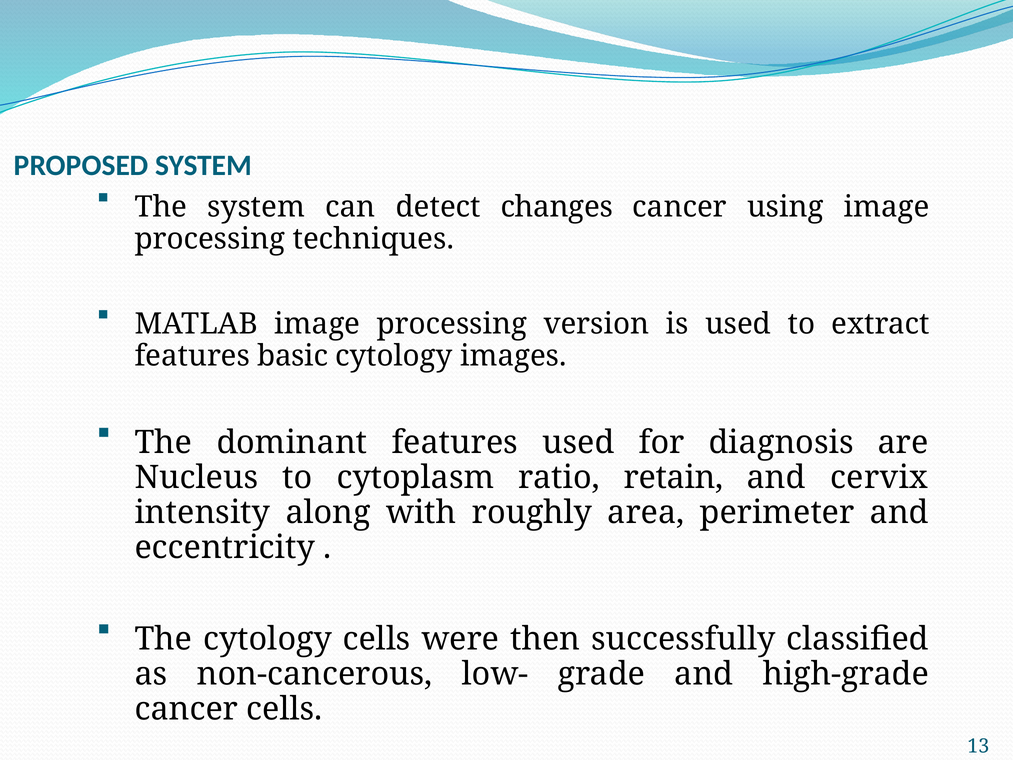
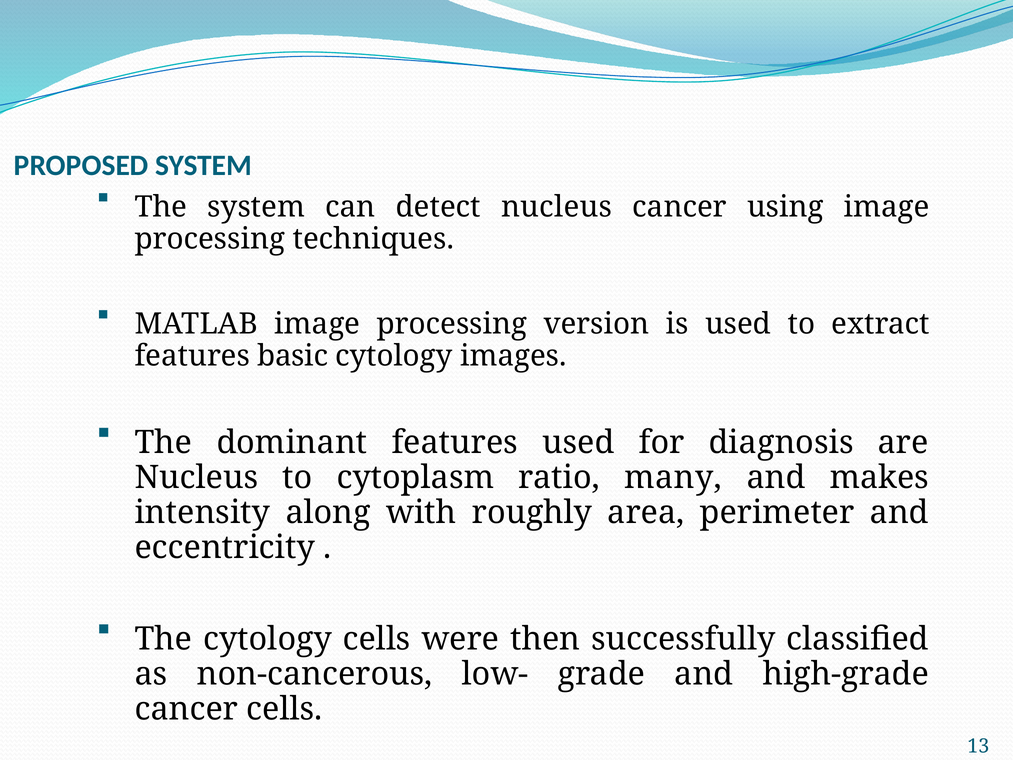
detect changes: changes -> nucleus (556, 207)
retain: retain -> many (673, 478)
cervix: cervix -> makes (879, 478)
